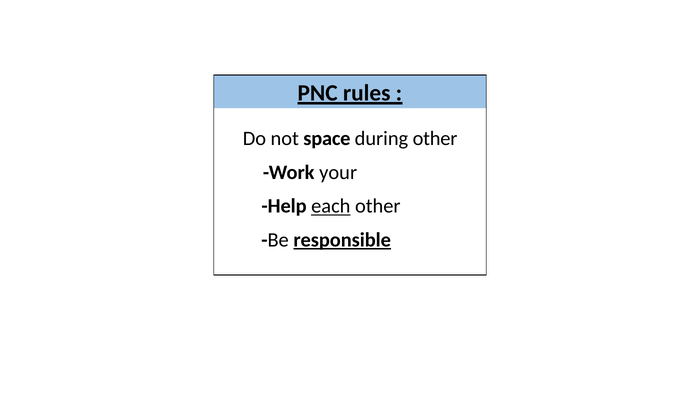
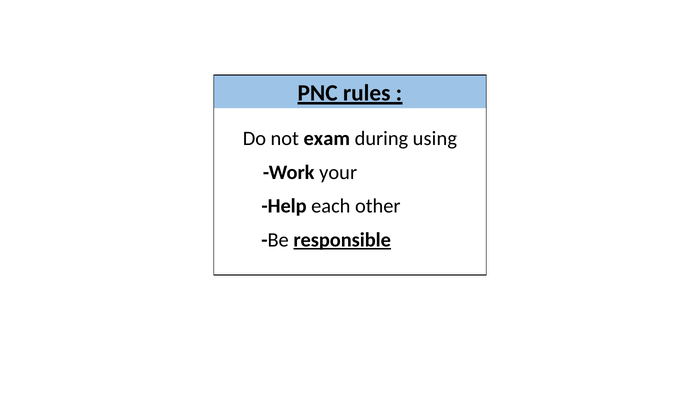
space: space -> exam (327, 138)
during other: other -> using (435, 138)
each underline: present -> none (331, 206)
